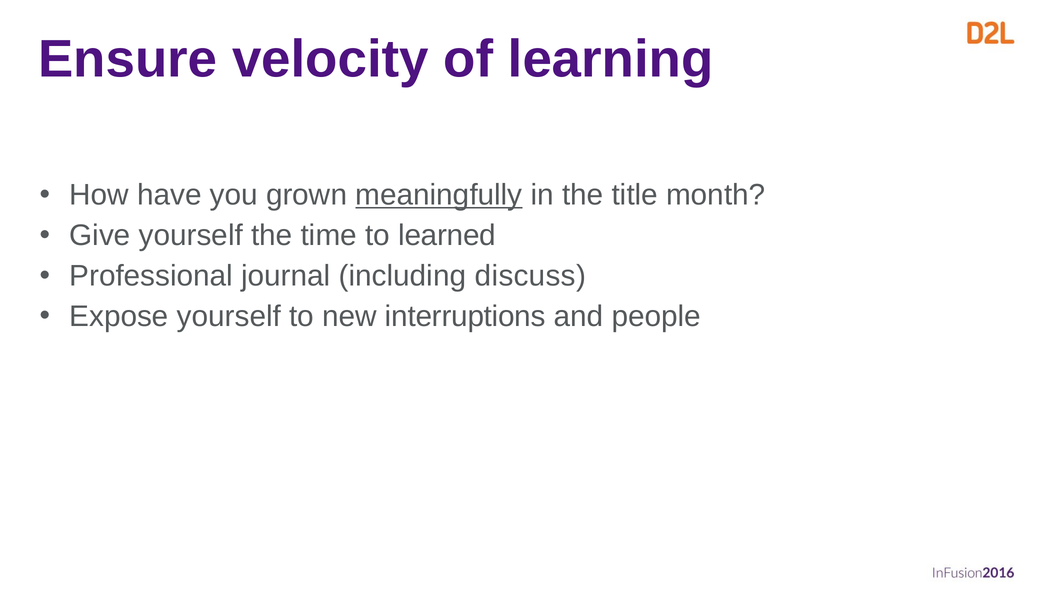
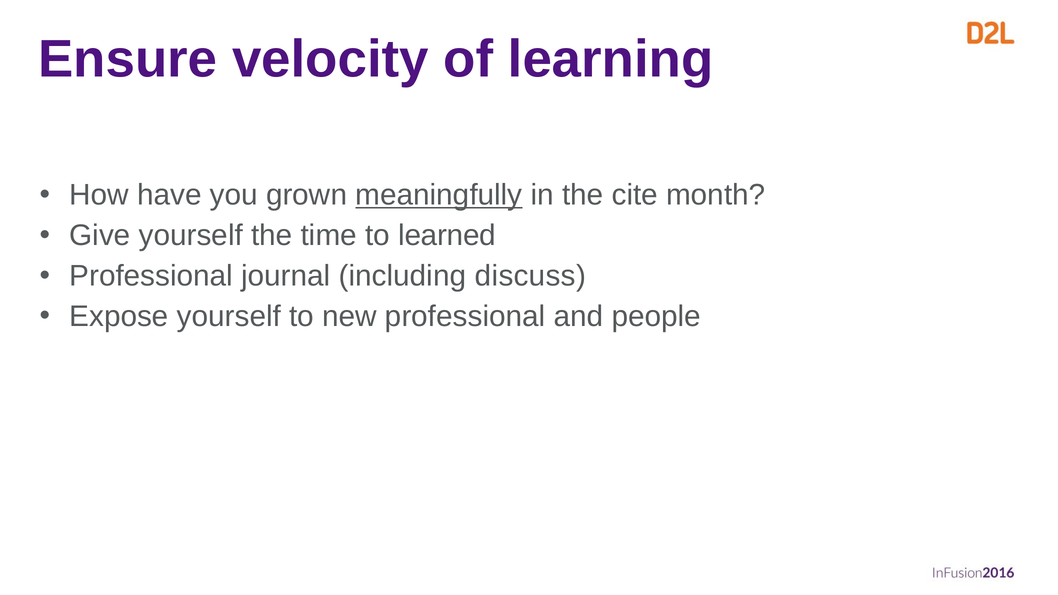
title: title -> cite (635, 195)
new interruptions: interruptions -> professional (465, 316)
